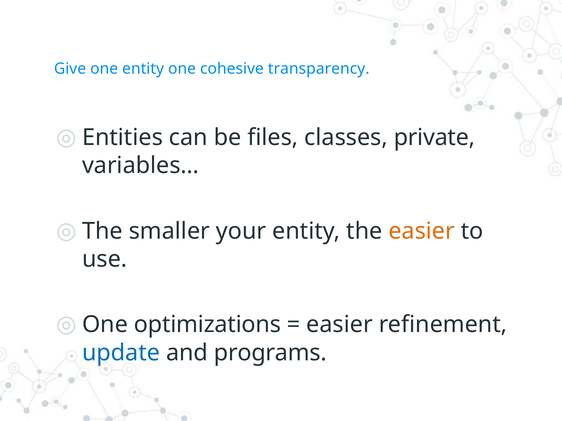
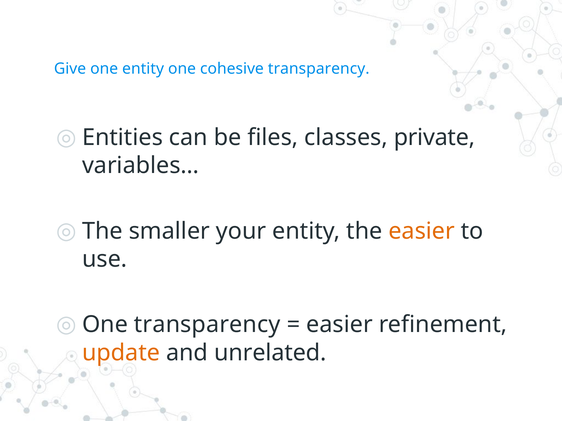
One optimizations: optimizations -> transparency (207, 325)
update colour: blue -> orange (121, 353)
programs: programs -> unrelated (270, 353)
